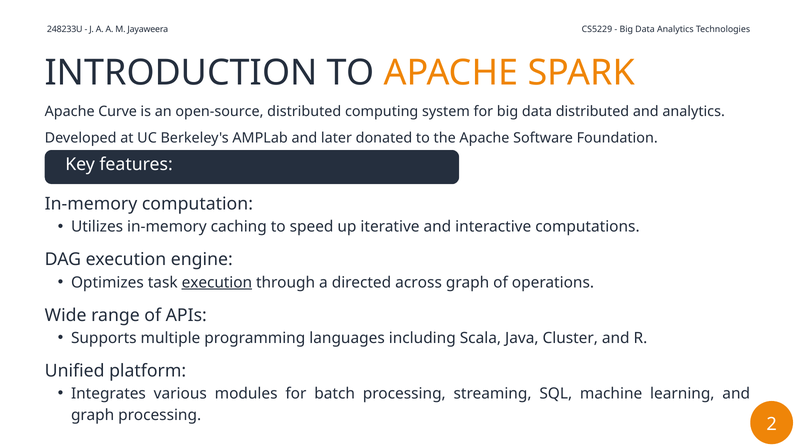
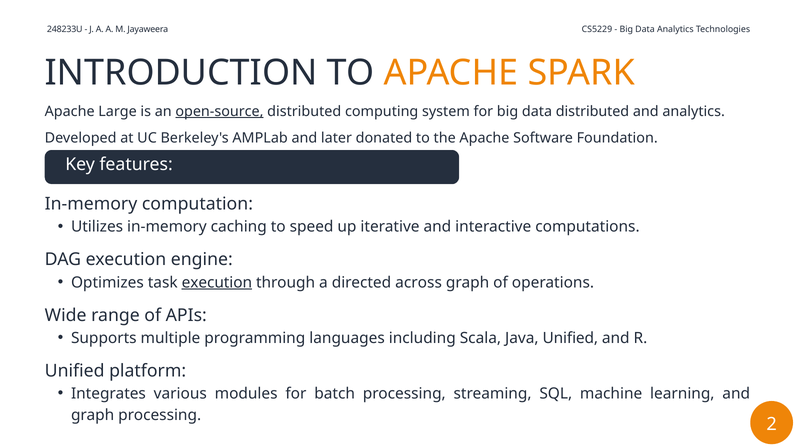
Curve: Curve -> Large (118, 111)
open-source underline: none -> present (219, 111)
Java Cluster: Cluster -> Unified (570, 338)
